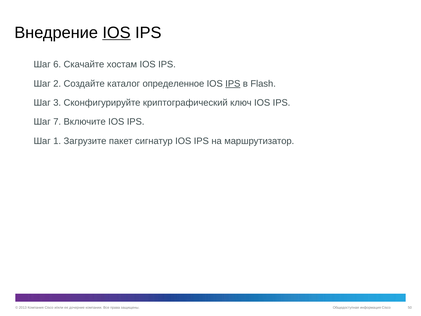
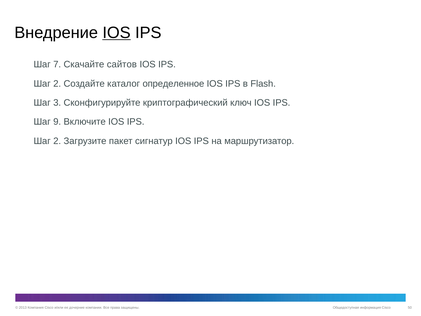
6: 6 -> 7 (57, 64)
хостам: хостам -> сайтов (122, 64)
IPS underline: present -> none (233, 84)
7: 7 -> 9 (57, 122)
1: 1 -> 2 (57, 141)
